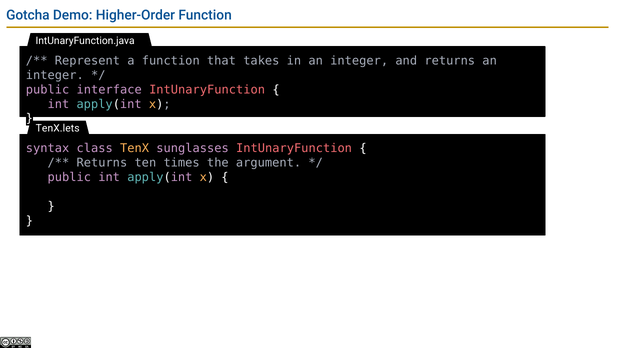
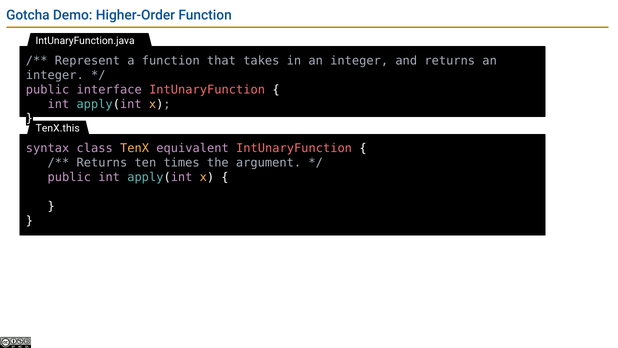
TenX.lets: TenX.lets -> TenX.this (58, 128)
sunglasses: sunglasses -> equivalent (193, 148)
